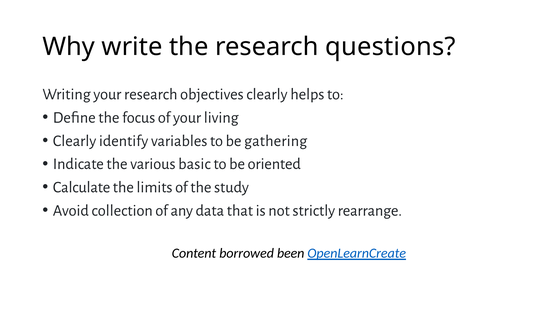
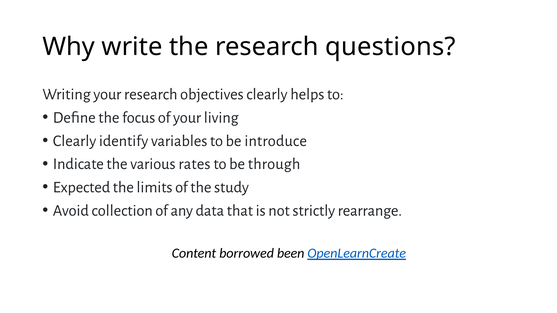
gathering: gathering -> introduce (276, 141)
basic: basic -> rates (194, 164)
oriented: oriented -> through (274, 164)
Calculate: Calculate -> Expected (82, 187)
